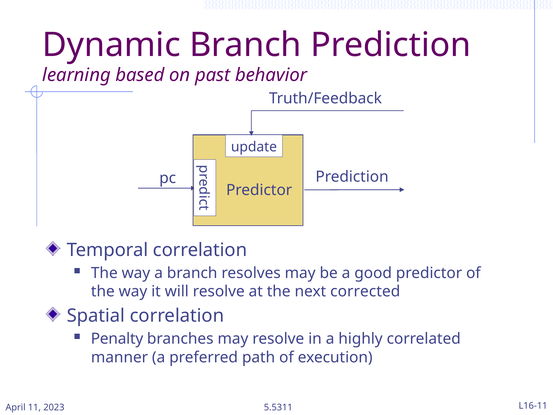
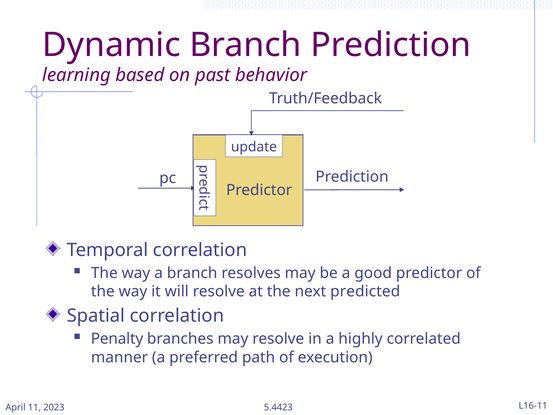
corrected: corrected -> predicted (365, 291)
5.5311: 5.5311 -> 5.4423 (278, 407)
